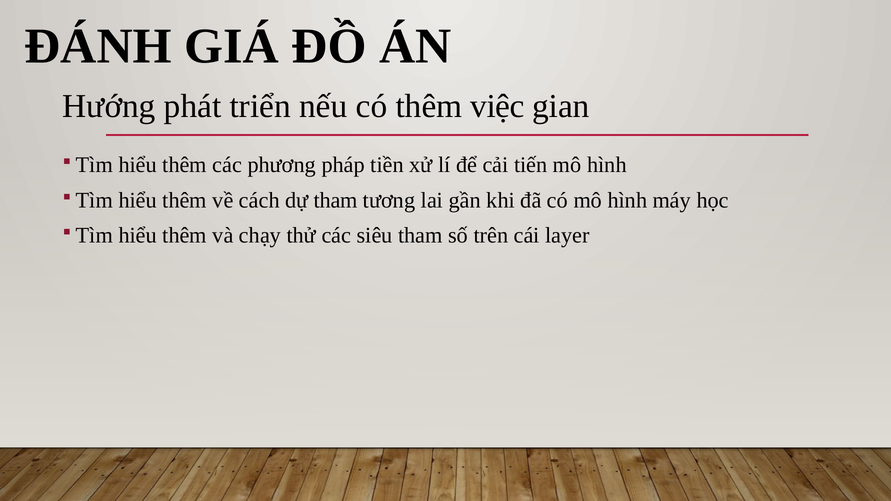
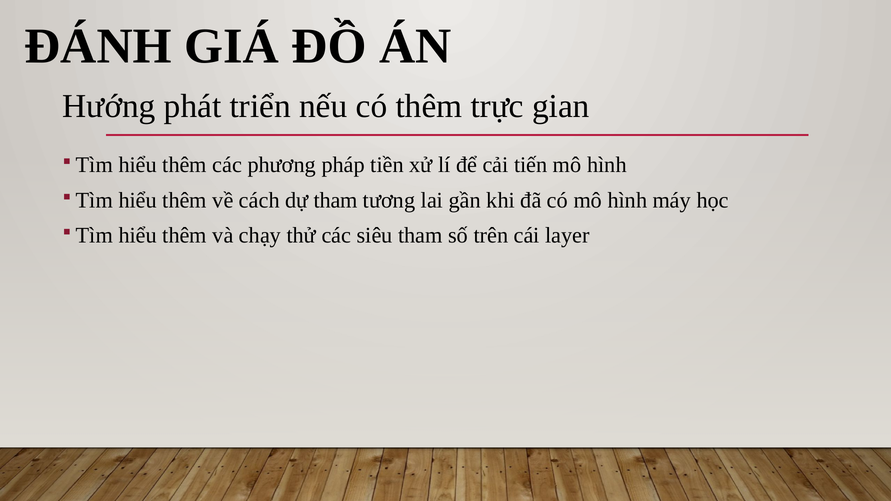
việc: việc -> trực (497, 106)
